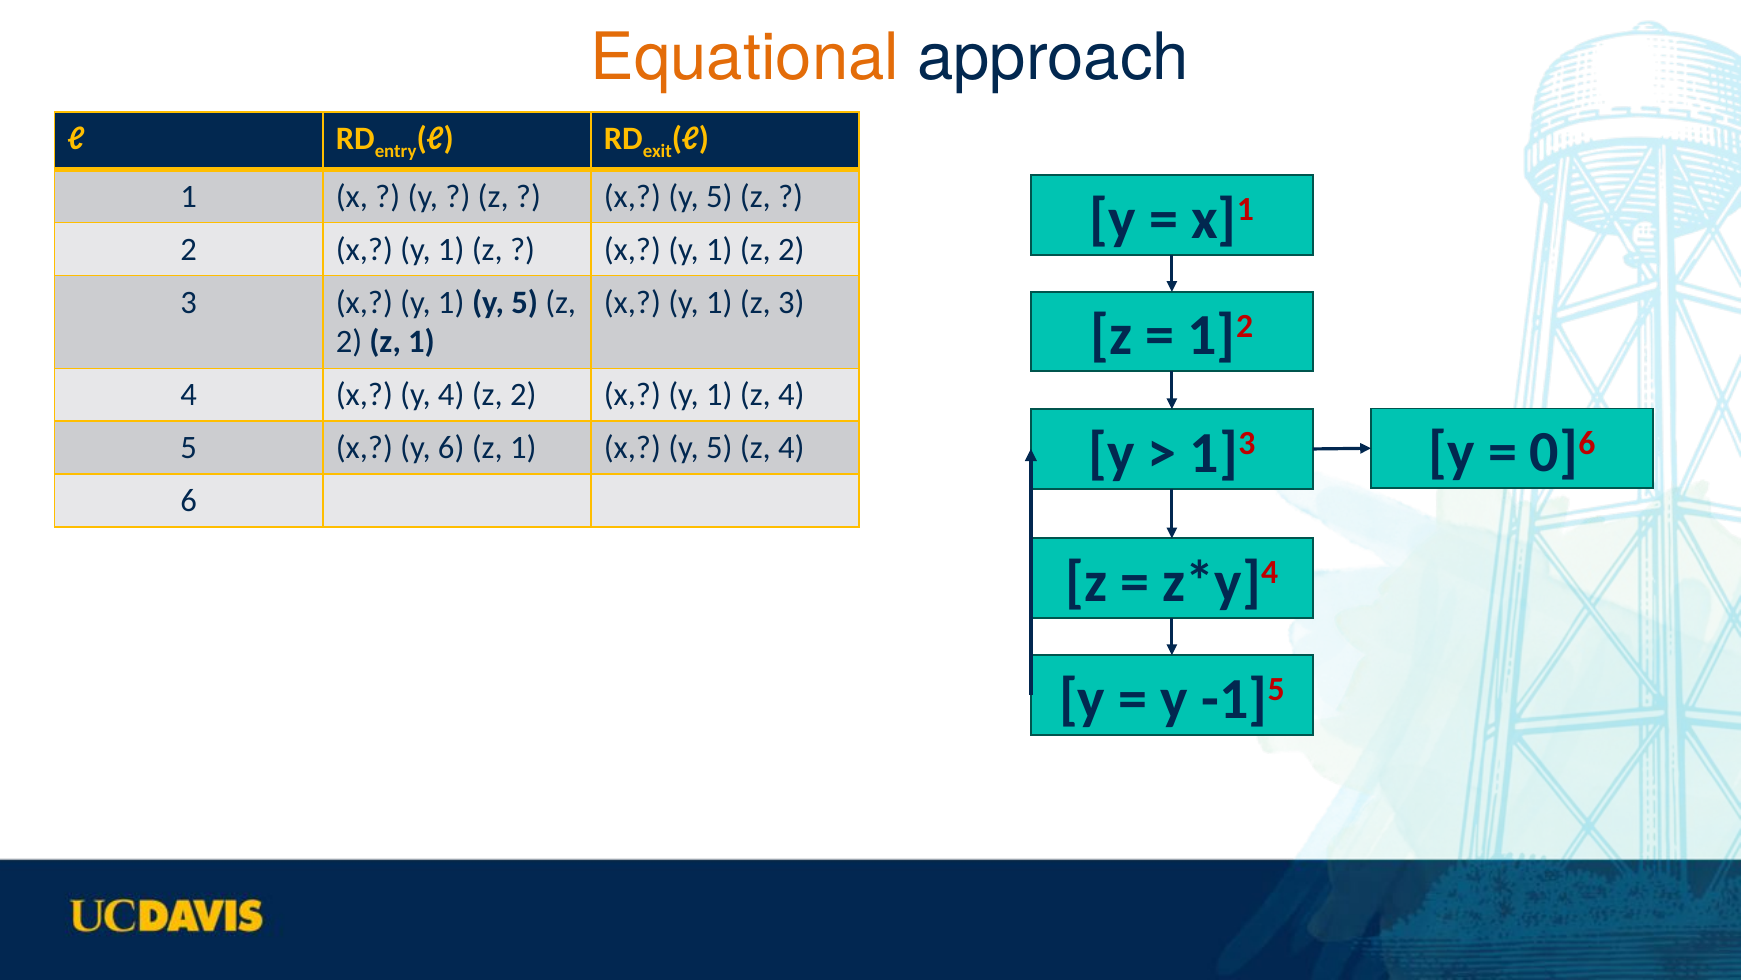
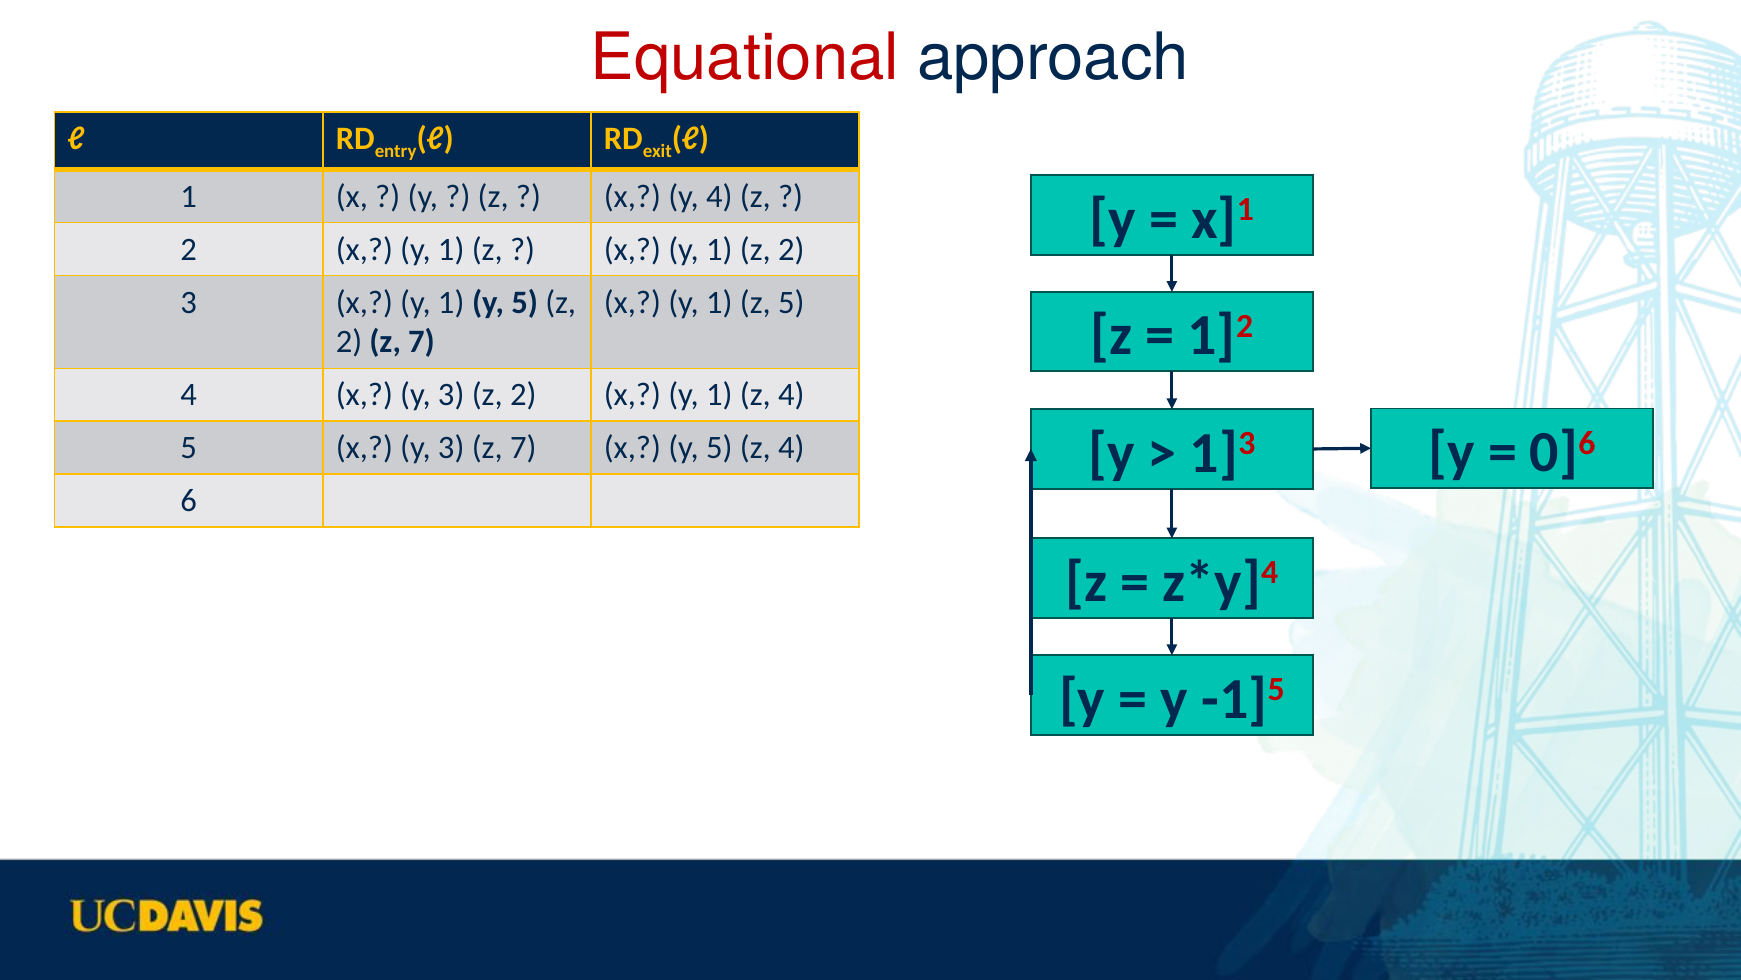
Equational colour: orange -> red (745, 58)
5: 5 -> 4 (719, 196)
z 3: 3 -> 5 (791, 302)
2 z 1: 1 -> 7 (421, 342)
4 x y 4: 4 -> 3 (451, 395)
5 x y 6: 6 -> 3 (451, 448)
1: 1 -> 7 (523, 448)
